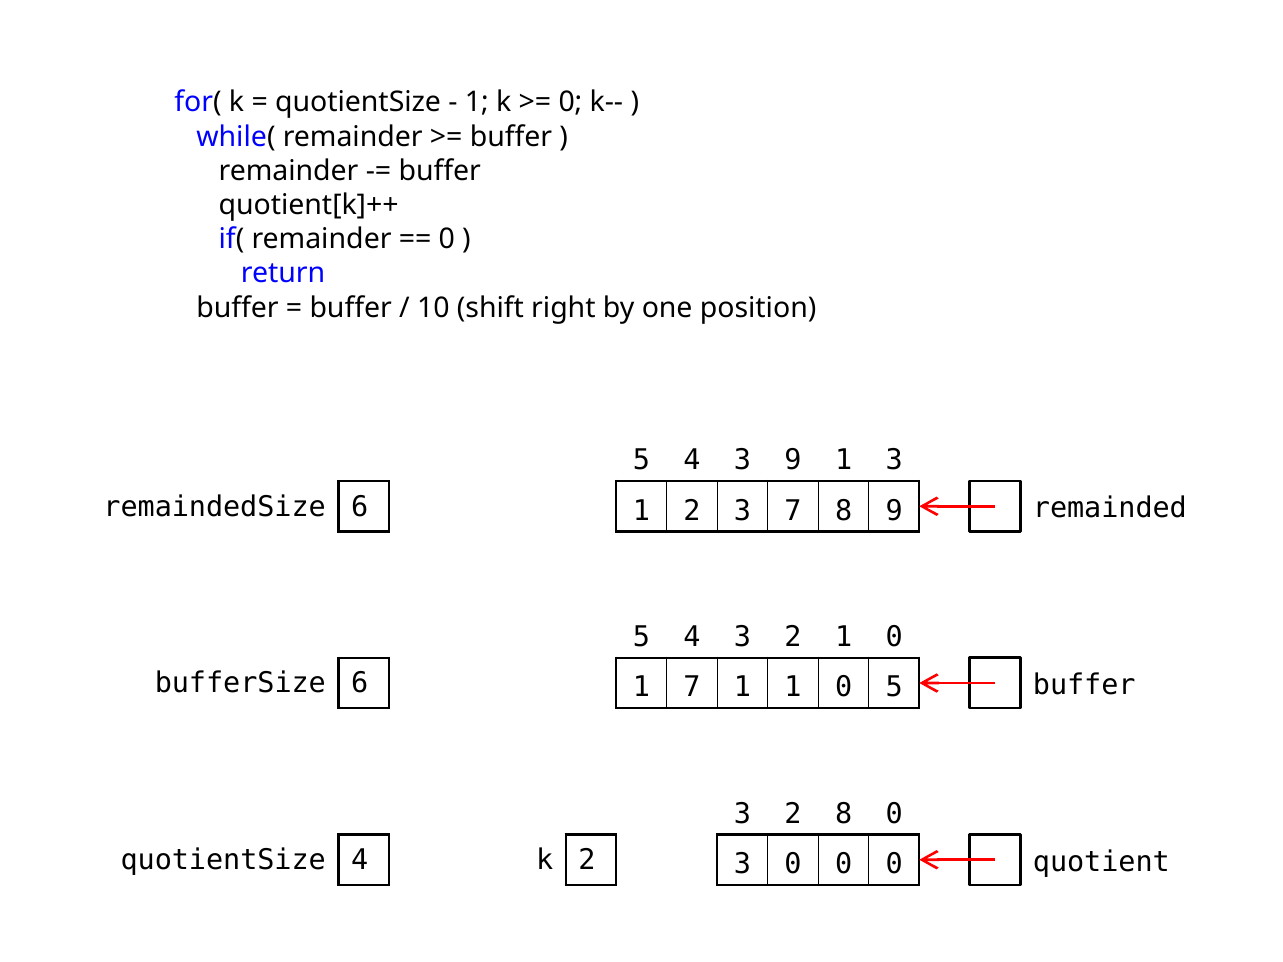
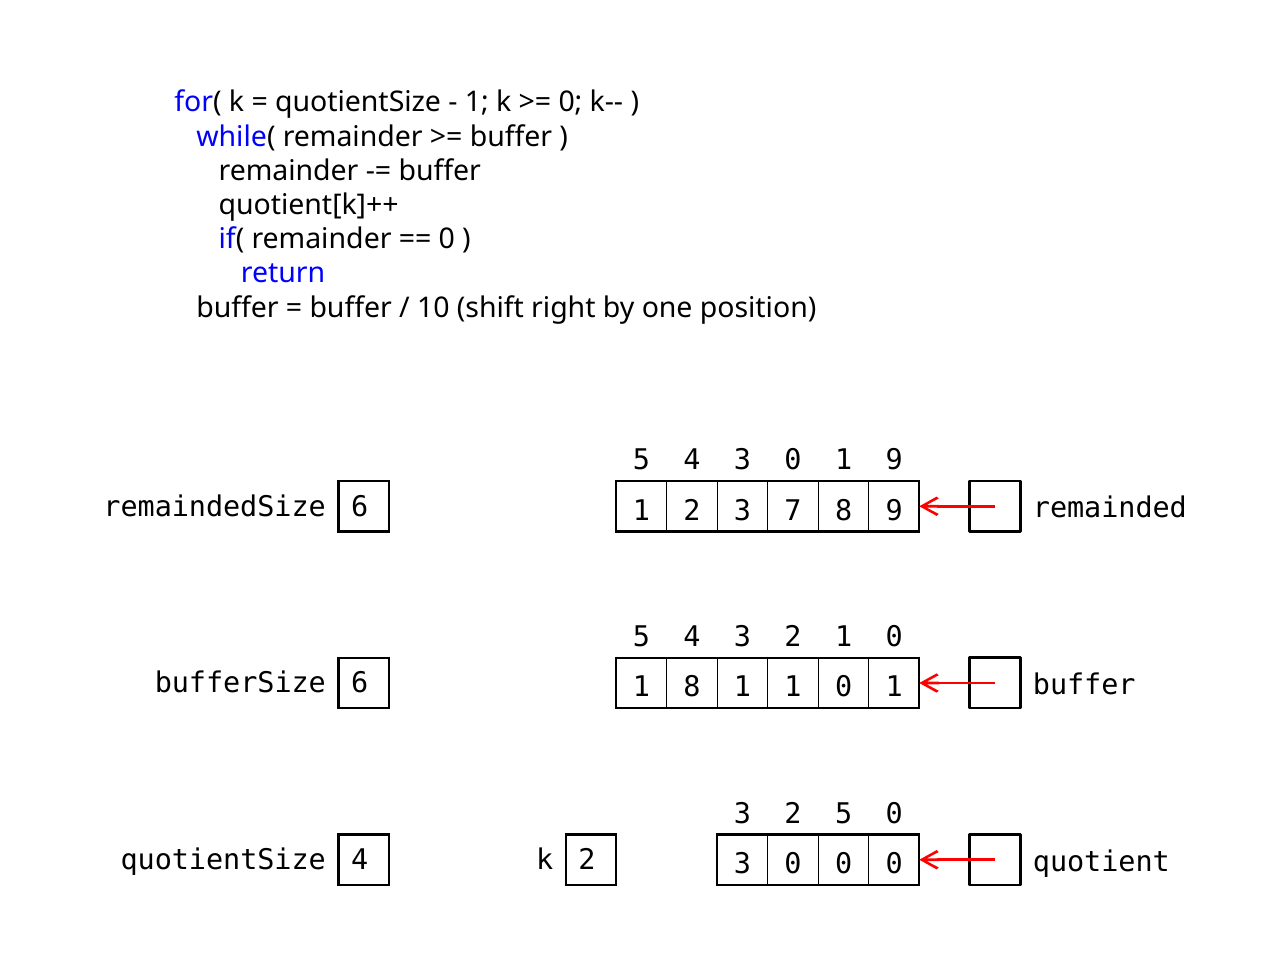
4 3 9: 9 -> 0 (793, 460)
1 3: 3 -> 9 (894, 460)
1 7: 7 -> 8 (692, 688)
1 1 0 5: 5 -> 1 (894, 688)
2 8: 8 -> 5 (844, 814)
